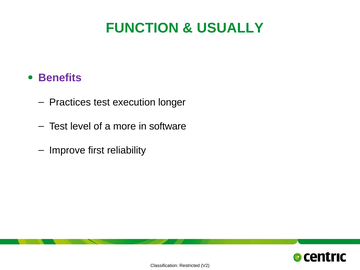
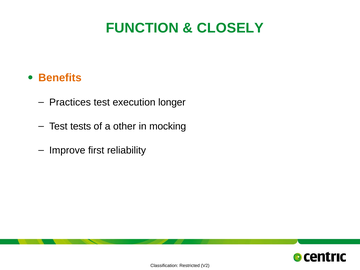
USUALLY: USUALLY -> CLOSELY (230, 28)
Benefits colour: purple -> orange (60, 78)
level: level -> tests (81, 126)
more: more -> other (125, 126)
software: software -> mocking (168, 126)
